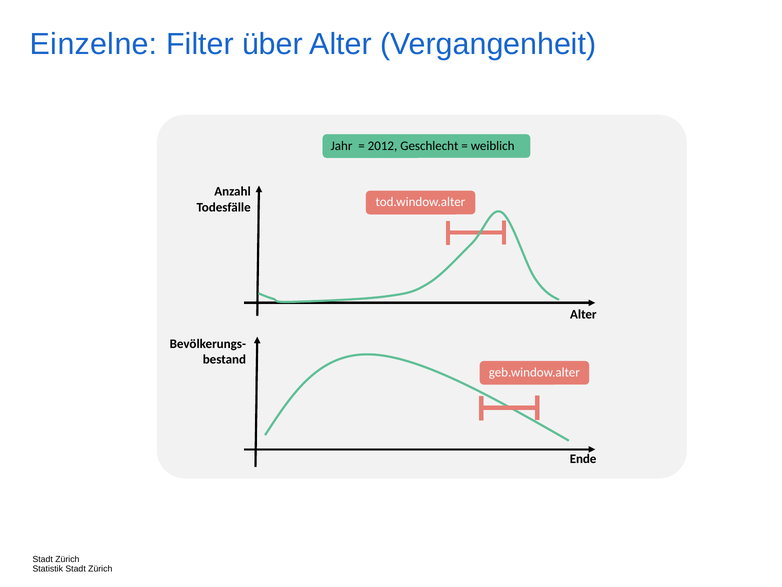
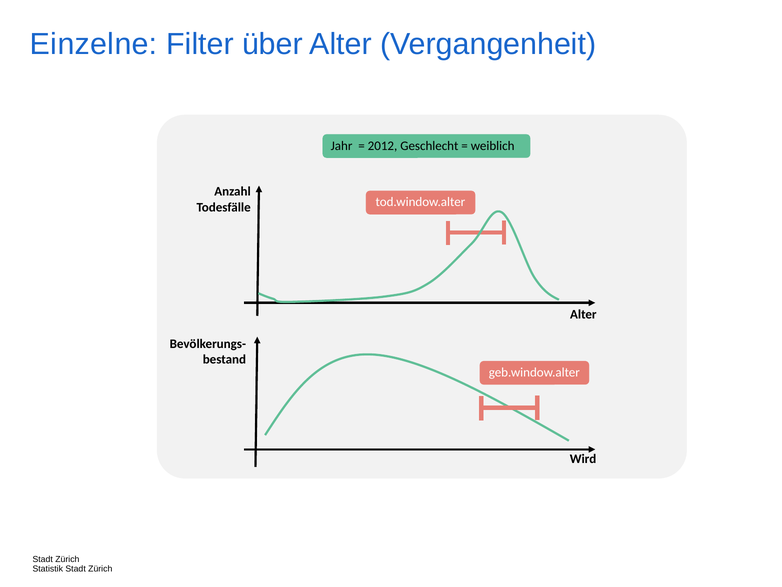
Ende: Ende -> Wird (583, 458)
